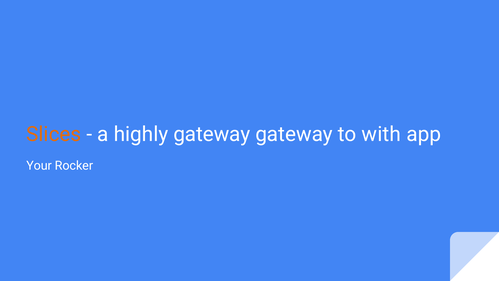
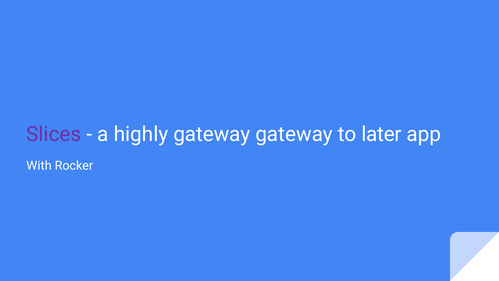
Slices colour: orange -> purple (54, 134)
with: with -> later (382, 134)
Your: Your -> With (39, 166)
